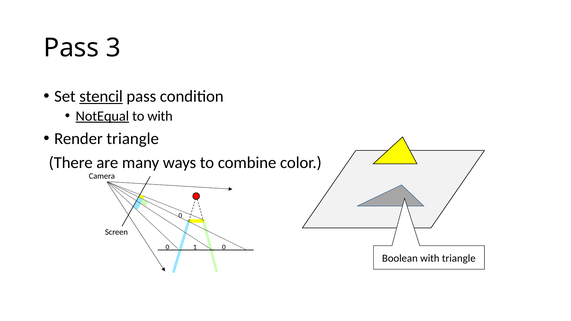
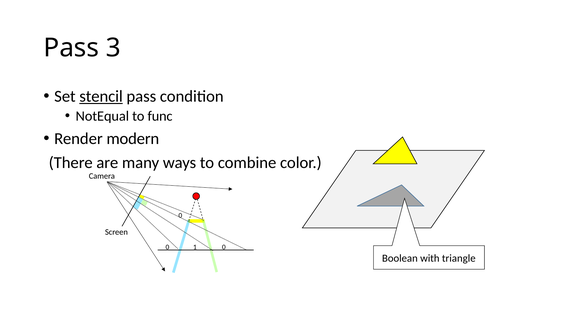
NotEqual underline: present -> none (102, 116)
to with: with -> func (160, 116)
Render triangle: triangle -> modern (133, 139)
